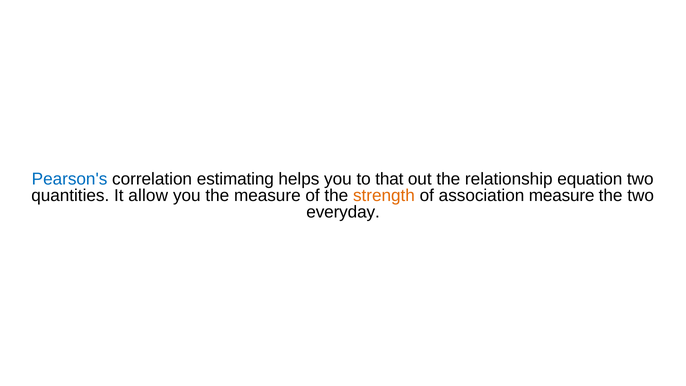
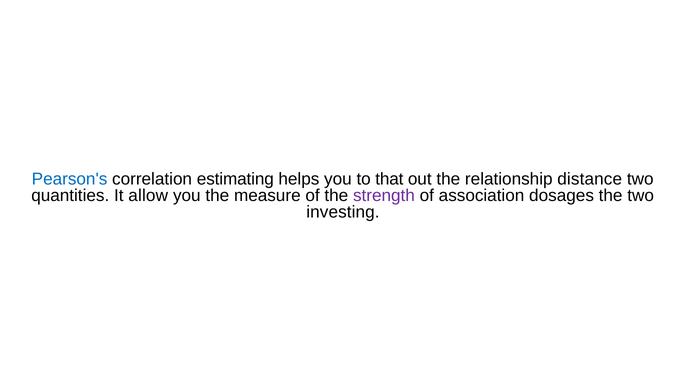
equation: equation -> distance (590, 179)
strength colour: orange -> purple (384, 195)
association measure: measure -> dosages (562, 195)
everyday: everyday -> investing (343, 212)
